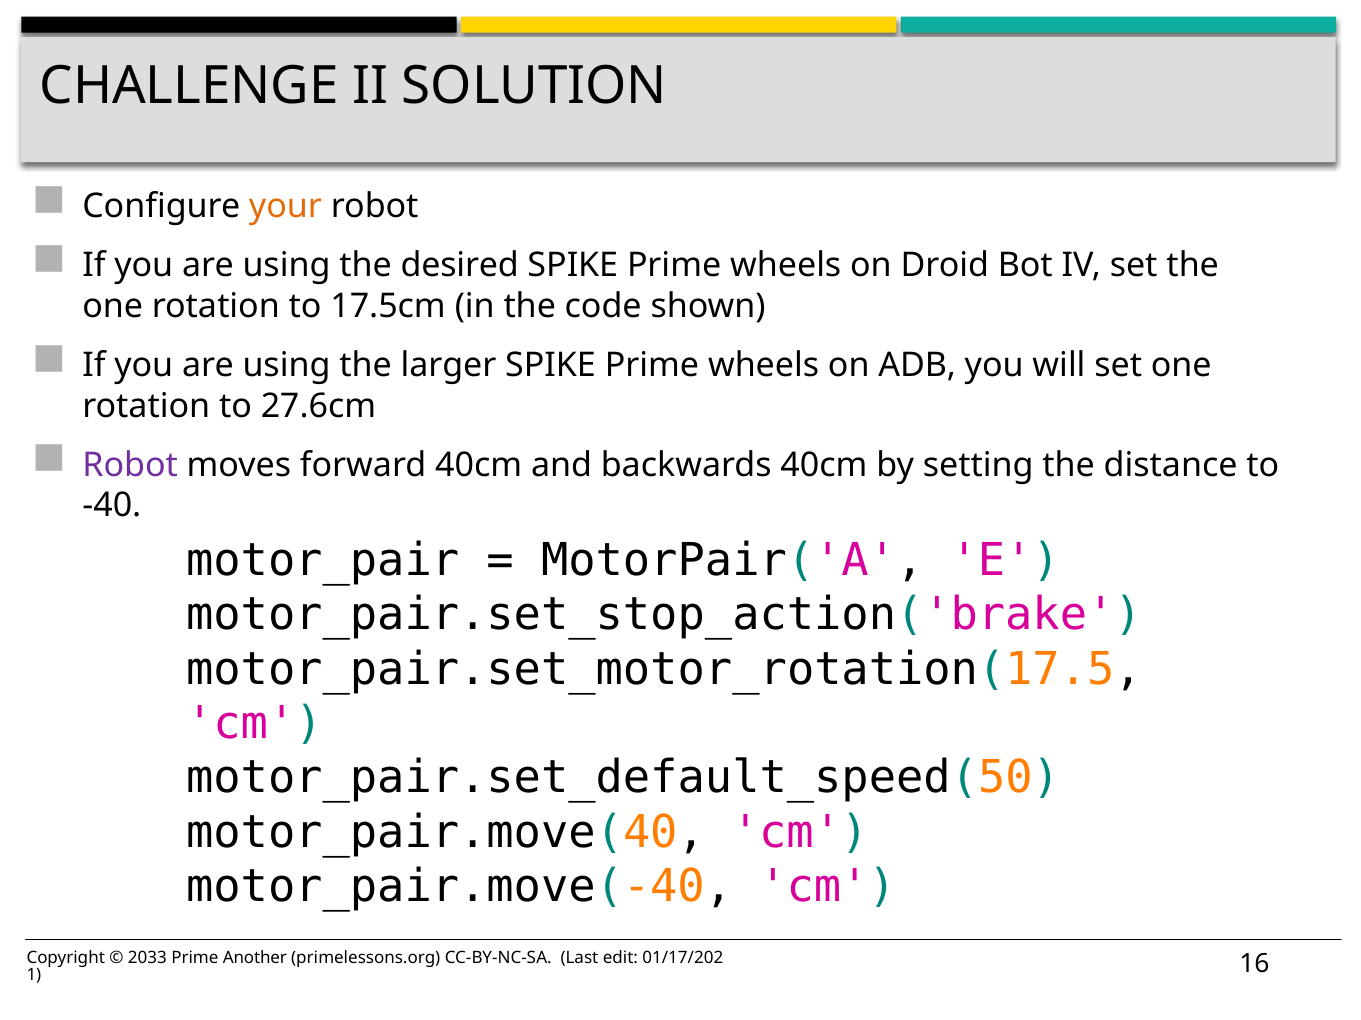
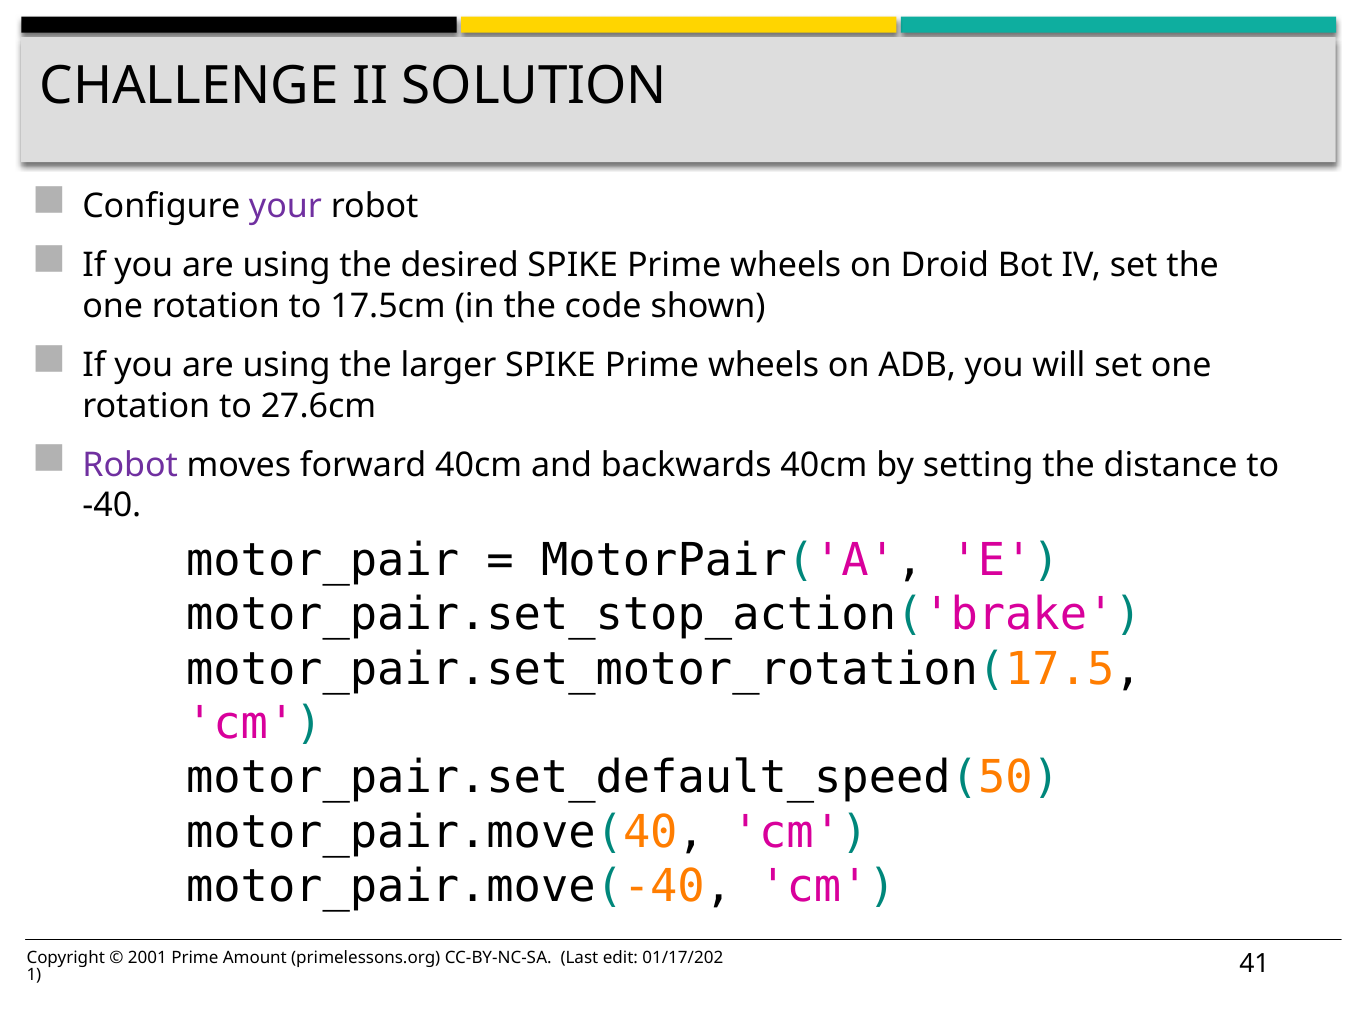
your colour: orange -> purple (285, 206)
2033: 2033 -> 2001 (147, 959)
Another: Another -> Amount (255, 959)
16: 16 -> 41 (1254, 965)
